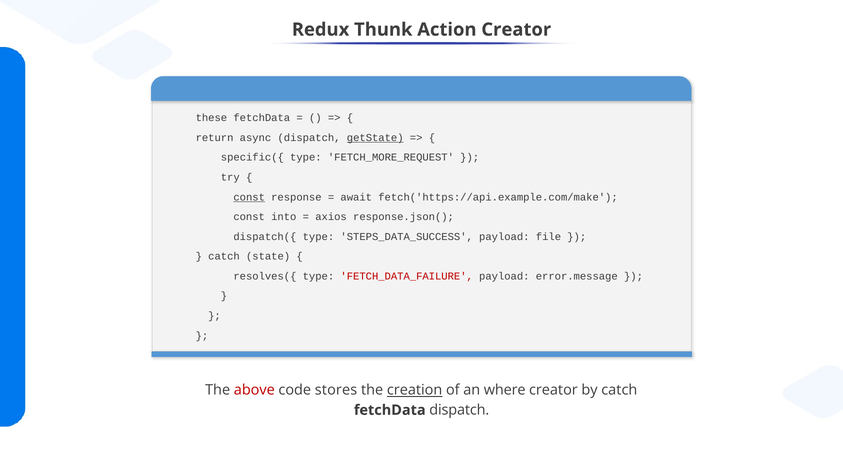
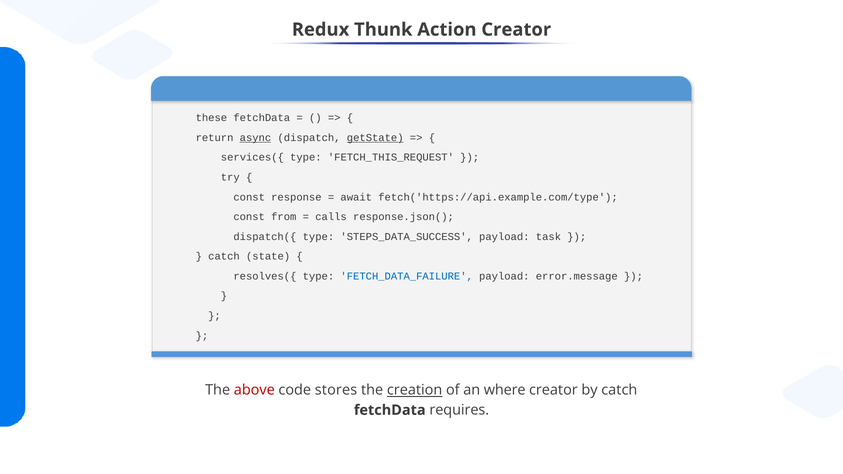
async underline: none -> present (255, 138)
specific({: specific({ -> services({ (252, 158)
FETCH_MORE_REQUEST: FETCH_MORE_REQUEST -> FETCH_THIS_REQUEST (391, 158)
const underline: present -> none (249, 197)
fetch('https://api.example.com/make: fetch('https://api.example.com/make -> fetch('https://api.example.com/type (498, 197)
into: into -> from (284, 217)
axios: axios -> calls (331, 217)
file: file -> task (548, 237)
FETCH_DATA_FAILURE colour: red -> blue (407, 276)
fetchData dispatch: dispatch -> requires (459, 410)
